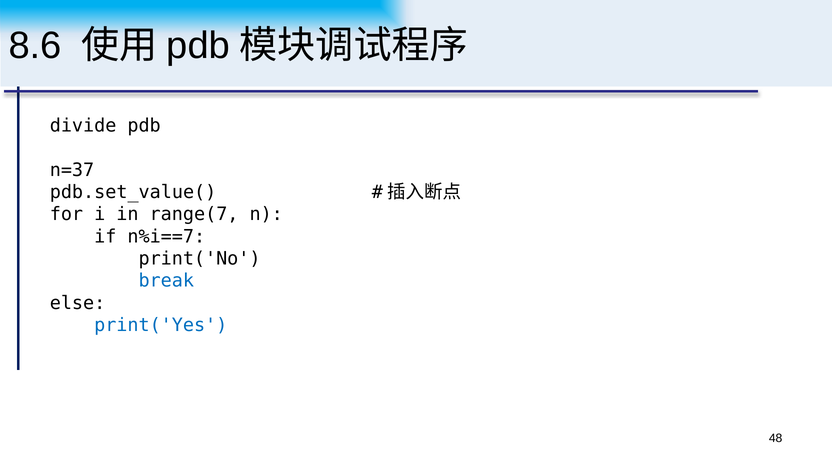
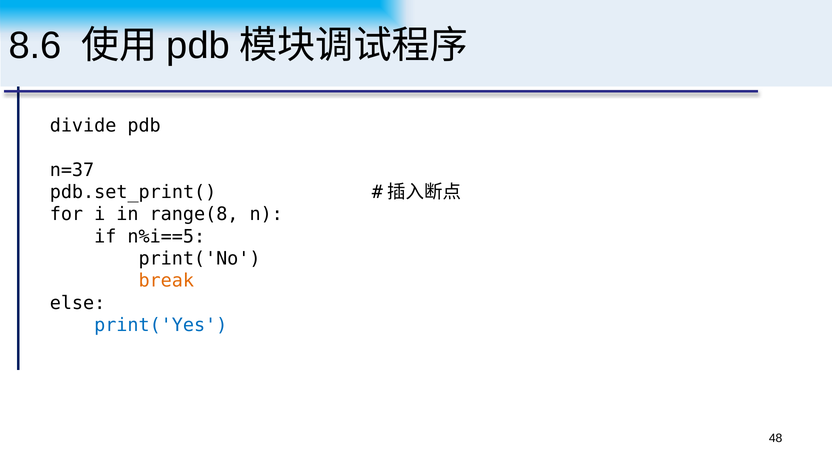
pdb.set_value(: pdb.set_value( -> pdb.set_print( (133, 192)
range(7: range(7 -> range(8 (194, 214)
n%i==7: n%i==7 -> n%i==5 (166, 237)
break colour: blue -> orange (166, 281)
